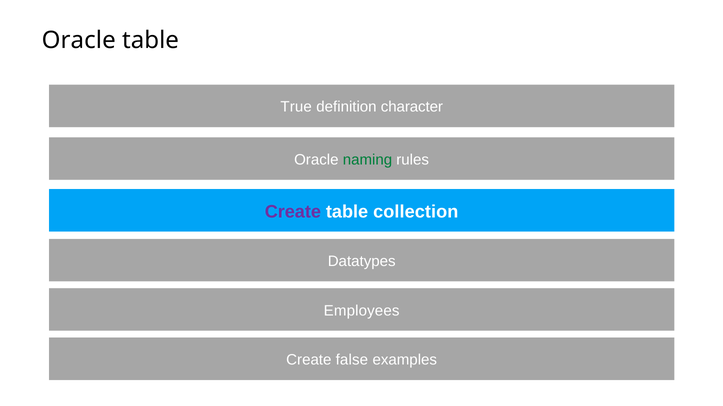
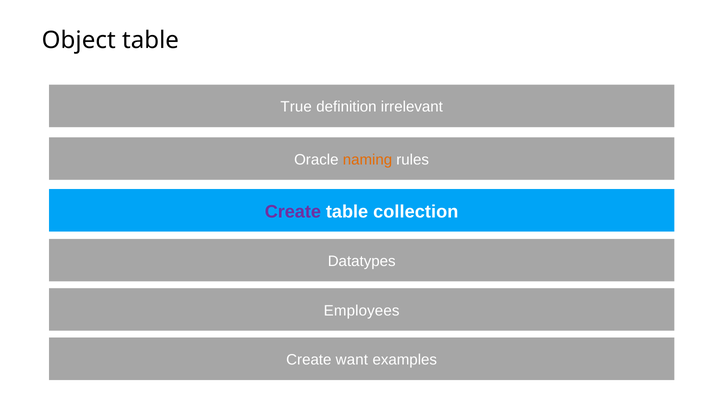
Oracle: Oracle -> Object (79, 40)
character: character -> irrelevant (412, 107)
naming colour: green -> orange (367, 160)
false: false -> want (352, 361)
